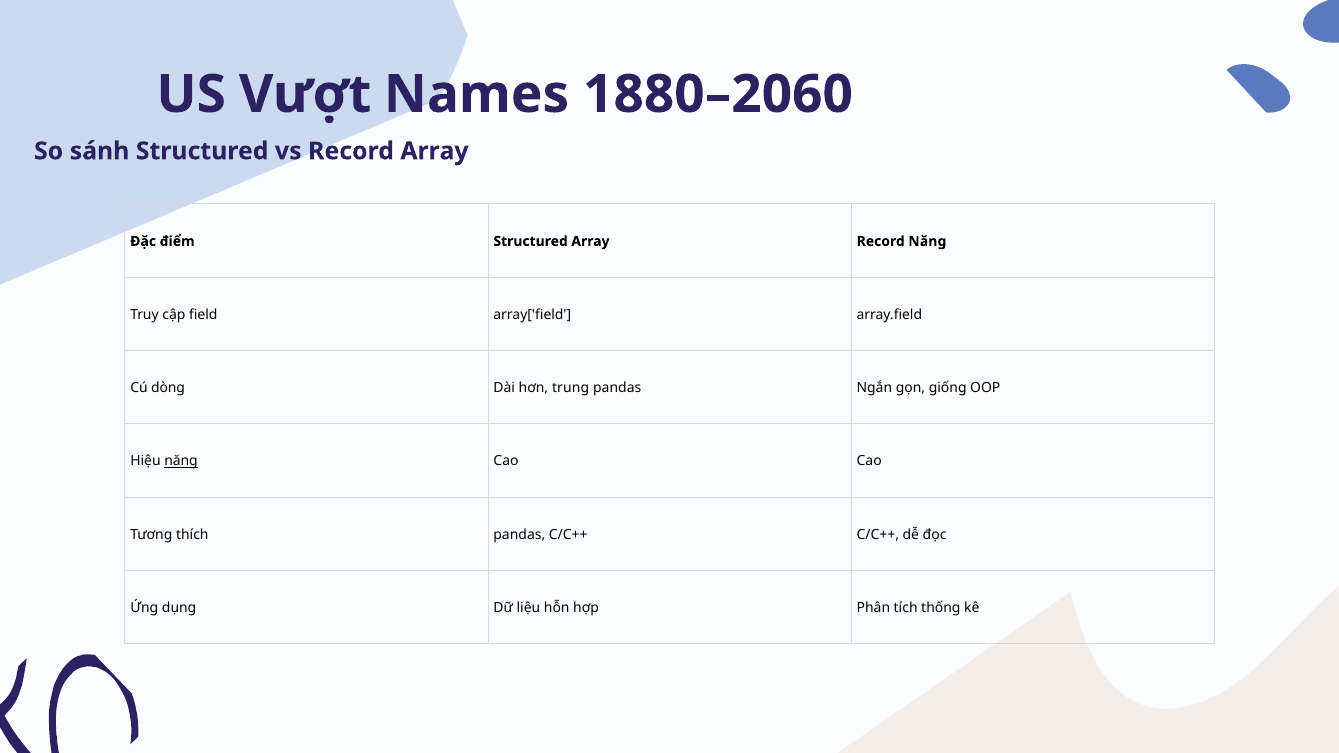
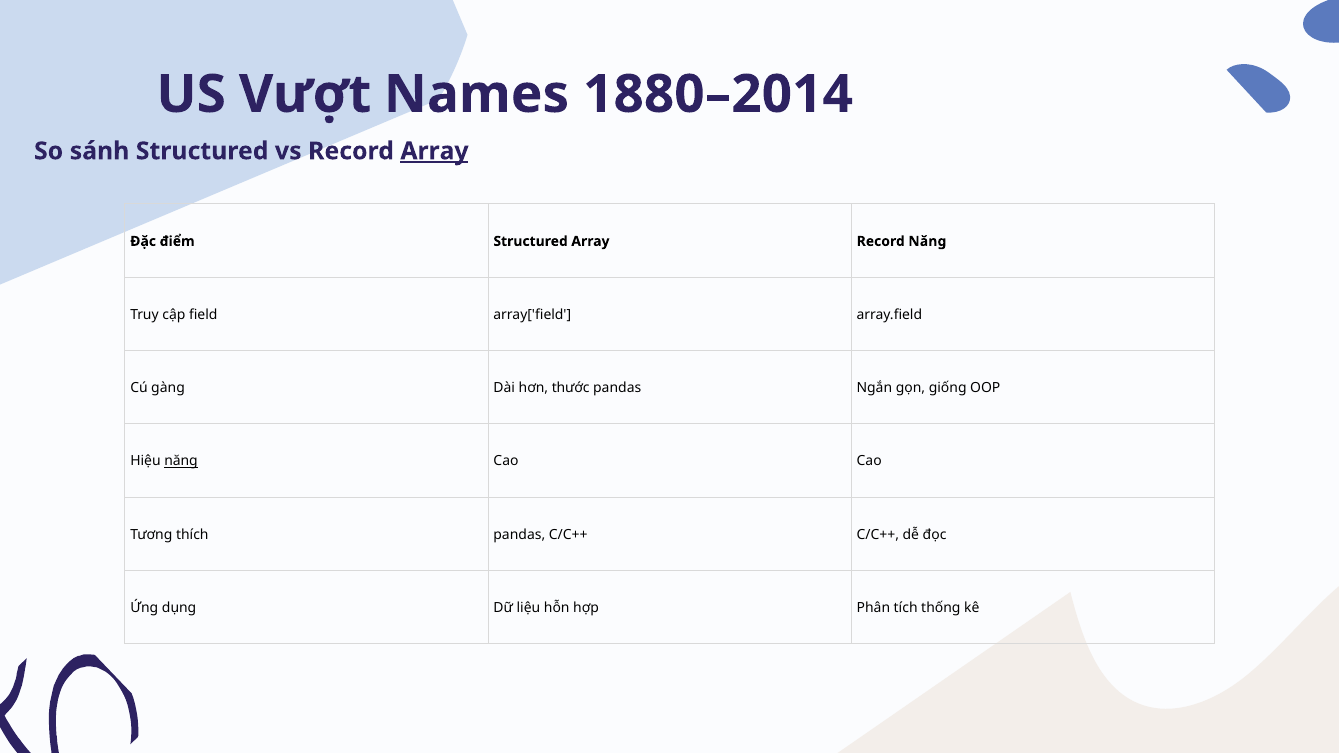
1880–2060: 1880–2060 -> 1880–2014 (718, 94)
Array underline: none -> present (434, 151)
dòng: dòng -> gàng (168, 388)
trung: trung -> thước (571, 388)
